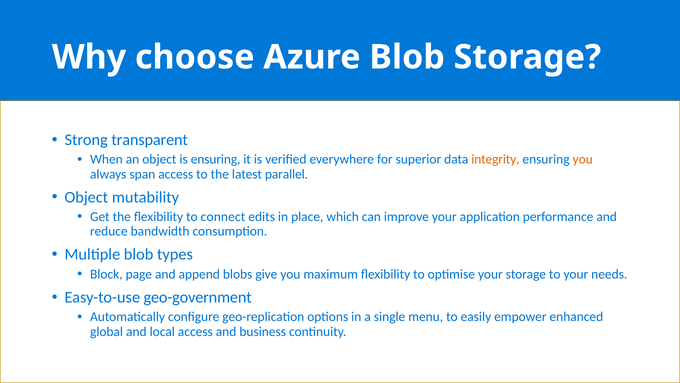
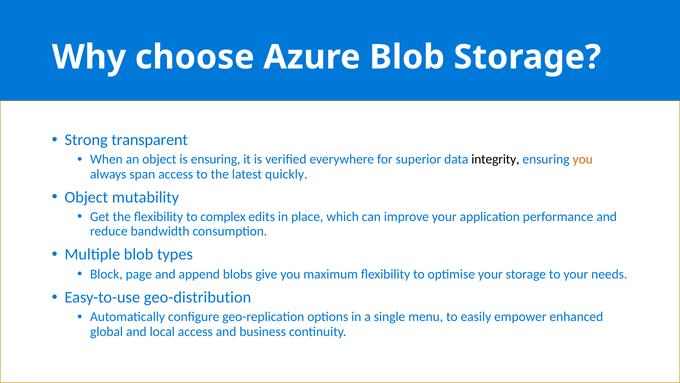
integrity colour: orange -> black (495, 159)
parallel: parallel -> quickly (286, 174)
connect: connect -> complex (223, 217)
geo-government: geo-government -> geo-distribution (198, 297)
